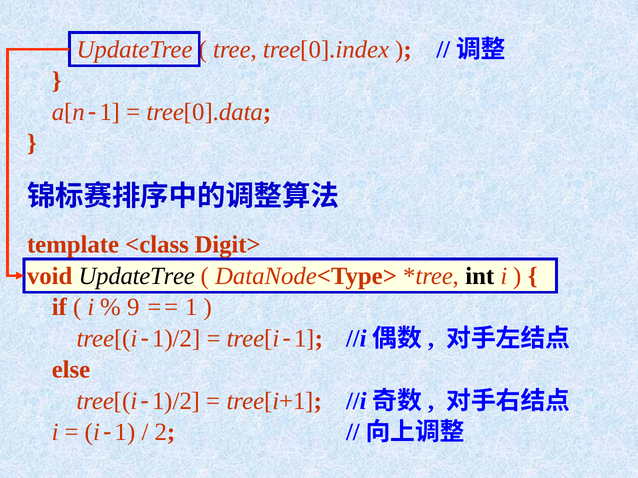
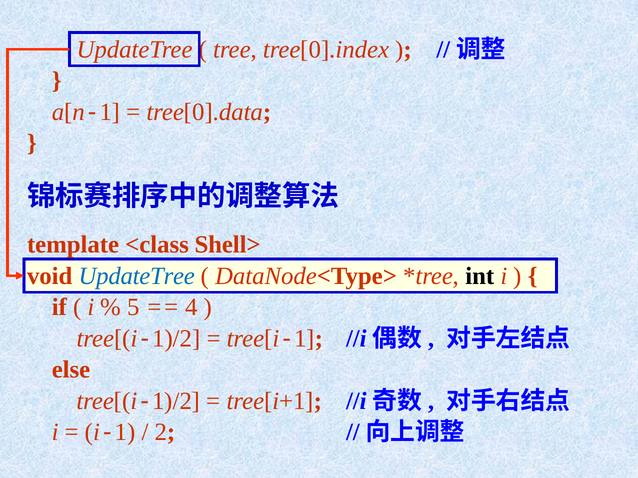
Digit>: Digit> -> Shell> (228, 245)
UpdateTree colour: black -> blue (137, 276)
9: 9 -> 5 (133, 307)
1: 1 -> 4 (192, 307)
